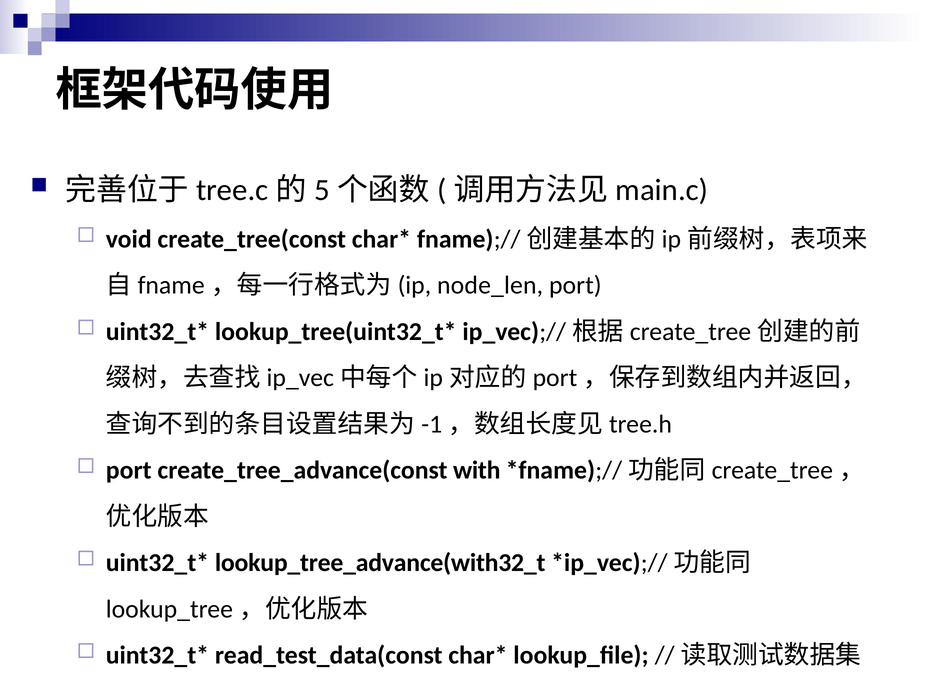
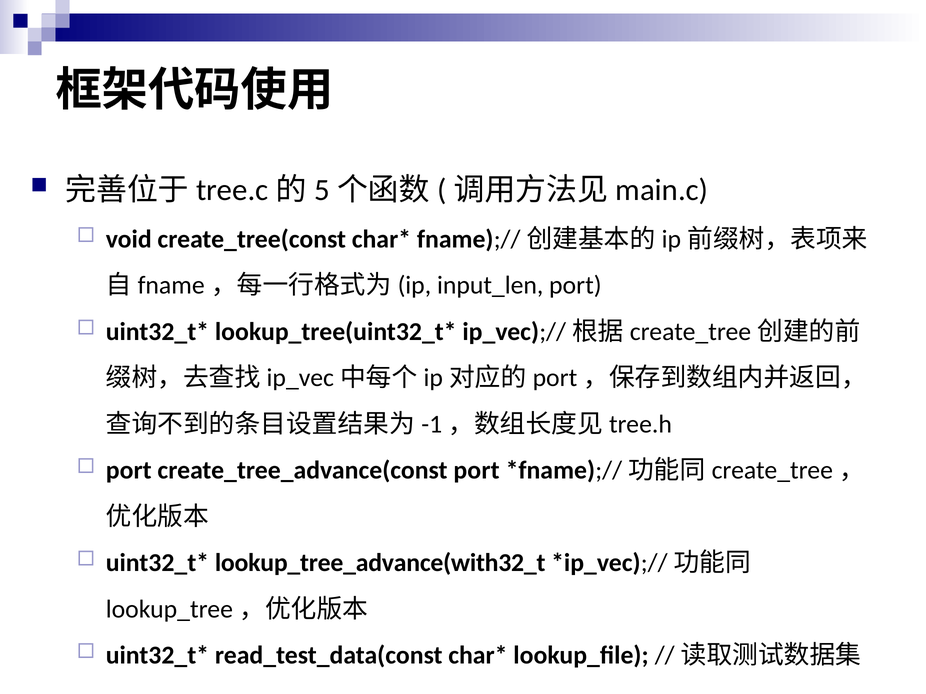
node_len: node_len -> input_len (490, 286)
create_tree_advance(const with: with -> port (476, 471)
